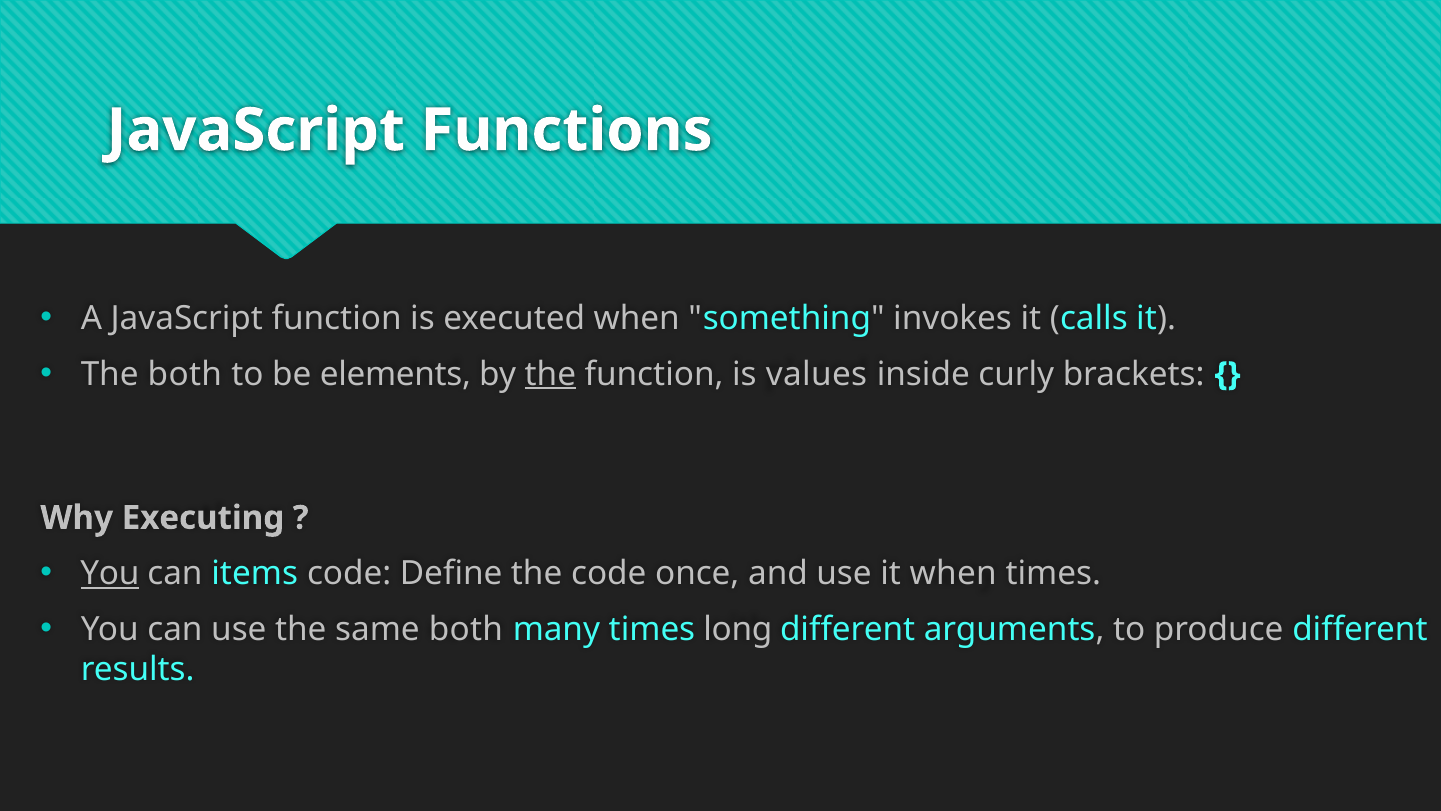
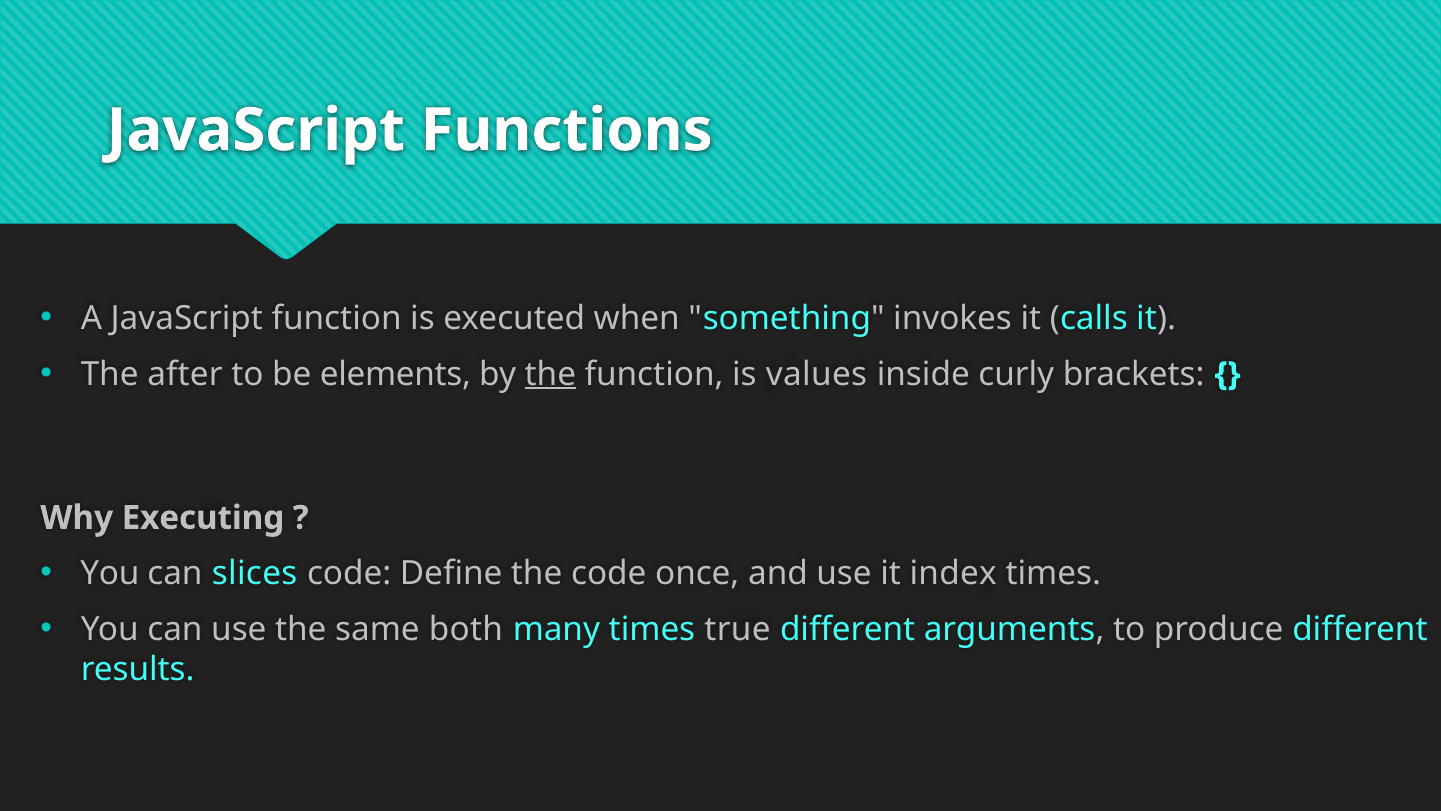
The both: both -> after (185, 374)
You underline: present -> none (110, 573)
items: items -> slices (255, 573)
it when: when -> index (953, 573)
long: long -> true (738, 629)
